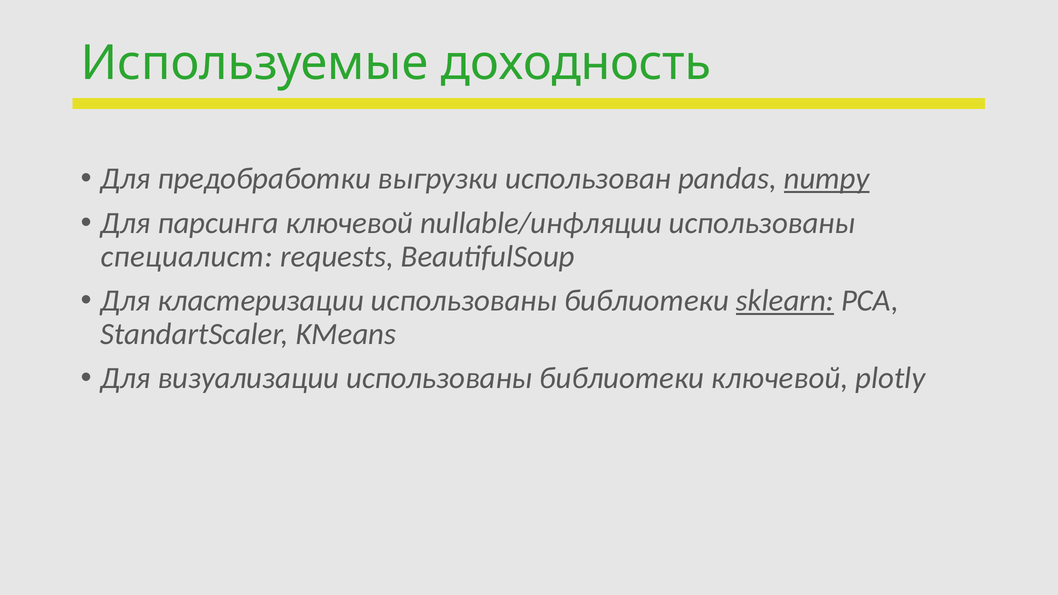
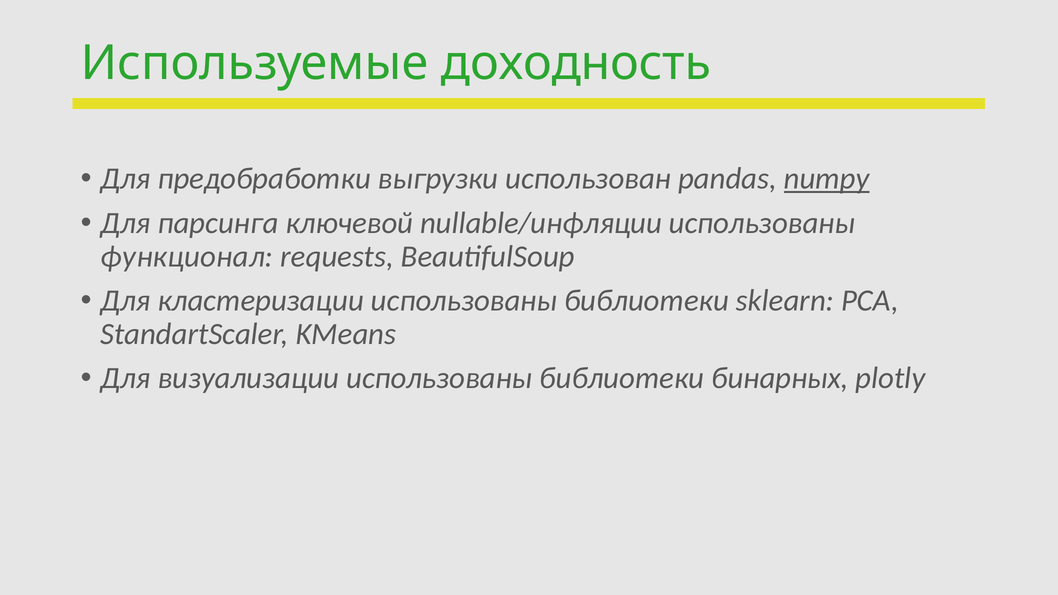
специалист: специалист -> функционал (187, 256)
sklearn underline: present -> none (785, 301)
библиотеки ключевой: ключевой -> бинарных (780, 378)
